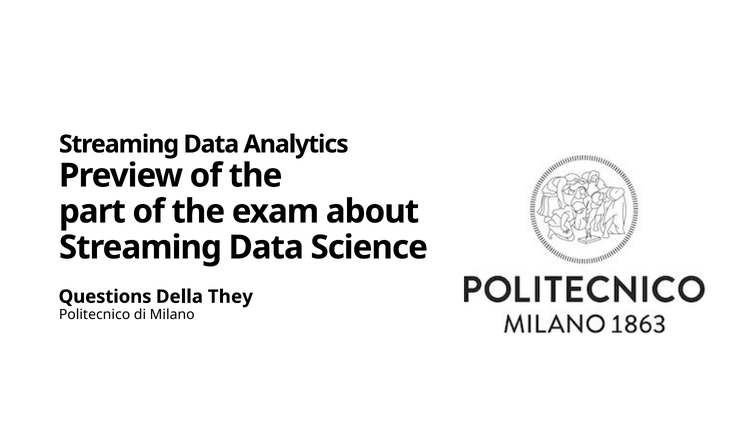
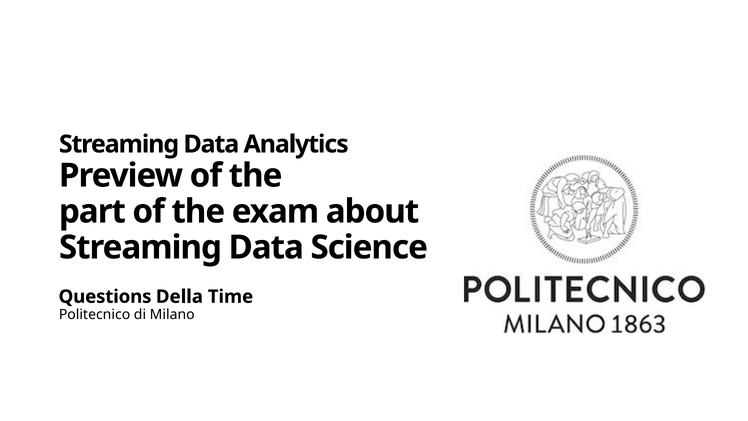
They: They -> Time (231, 296)
